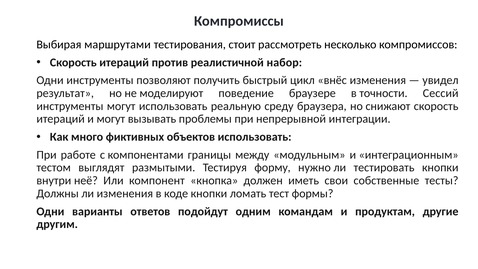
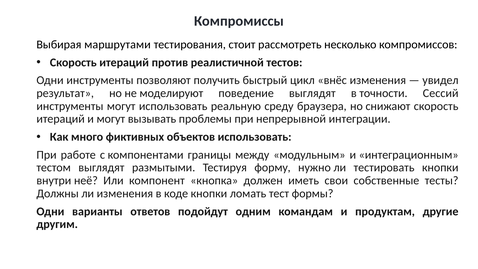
набор: набор -> тестов (284, 62)
поведение браузере: браузере -> выглядят (312, 93)
